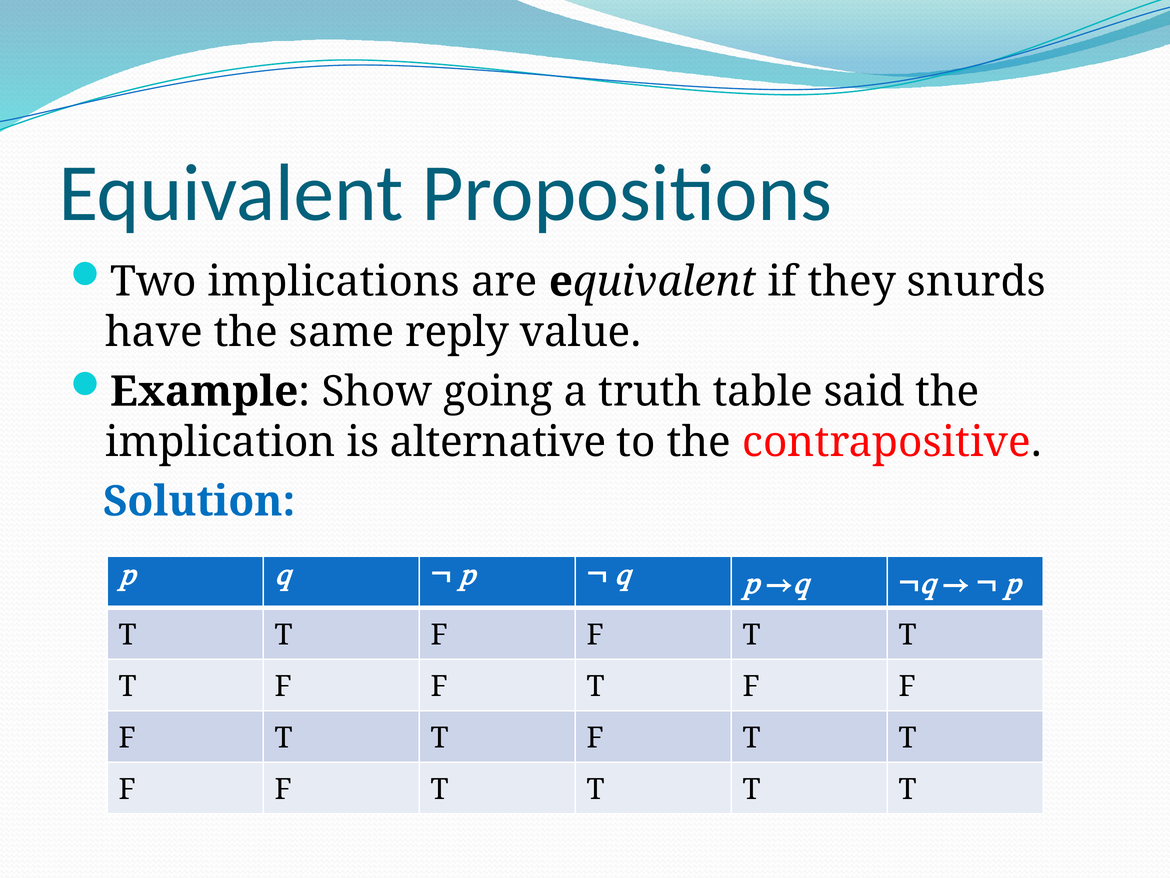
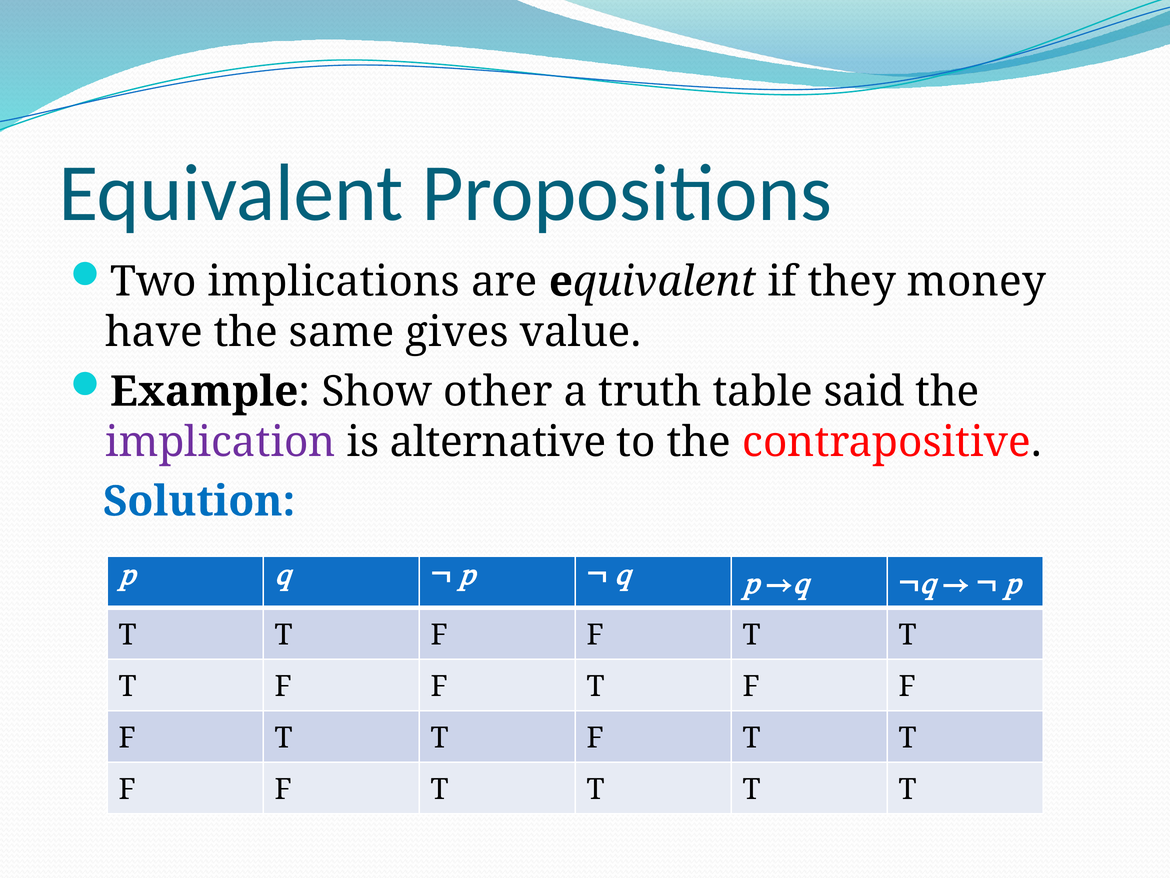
snurds: snurds -> money (976, 282)
reply: reply -> gives (457, 332)
going: going -> other (498, 391)
implication colour: black -> purple (220, 442)
